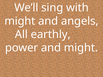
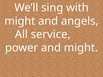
earthly: earthly -> service (51, 34)
